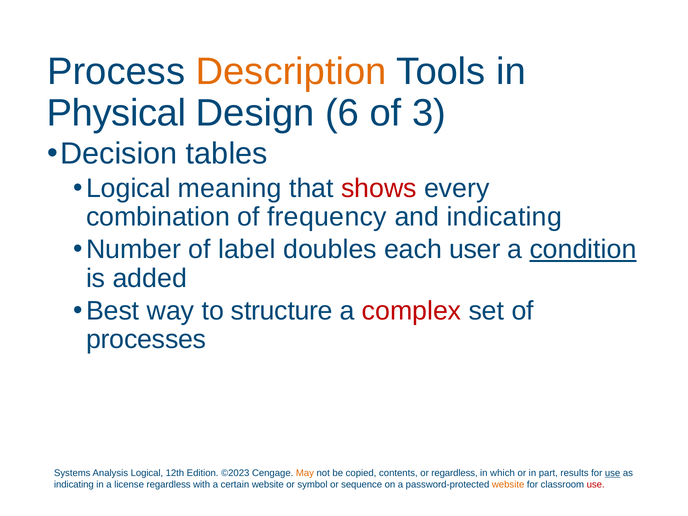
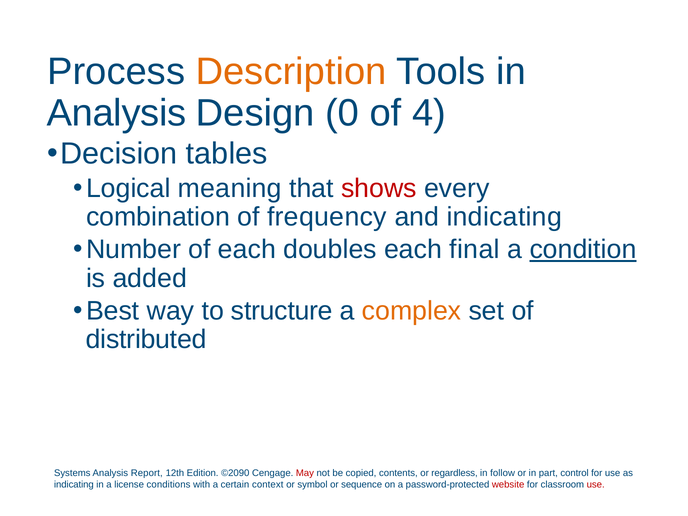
Physical: Physical -> Analysis (116, 113)
6: 6 -> 0 (342, 113)
3: 3 -> 4 (429, 113)
of label: label -> each (247, 249)
user: user -> final (475, 249)
complex colour: red -> orange (412, 311)
processes: processes -> distributed (146, 340)
Analysis Logical: Logical -> Report (147, 473)
©2023: ©2023 -> ©2090 (235, 473)
May colour: orange -> red (305, 473)
which: which -> follow (503, 473)
results: results -> control (575, 473)
use underline: present -> none (613, 473)
license regardless: regardless -> conditions (169, 484)
certain website: website -> context (268, 484)
website colour: orange -> red (508, 484)
